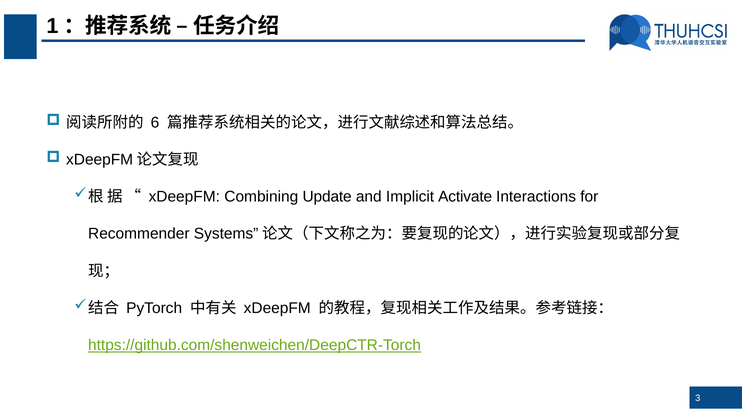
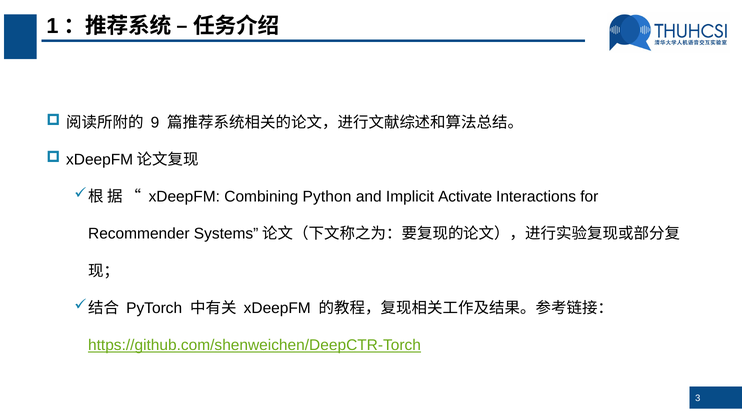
6: 6 -> 9 (155, 123)
Update: Update -> Python (327, 197)
